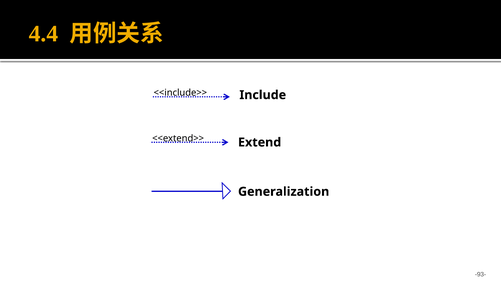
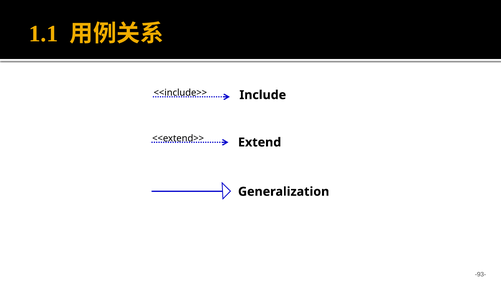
4.4: 4.4 -> 1.1 (43, 34)
